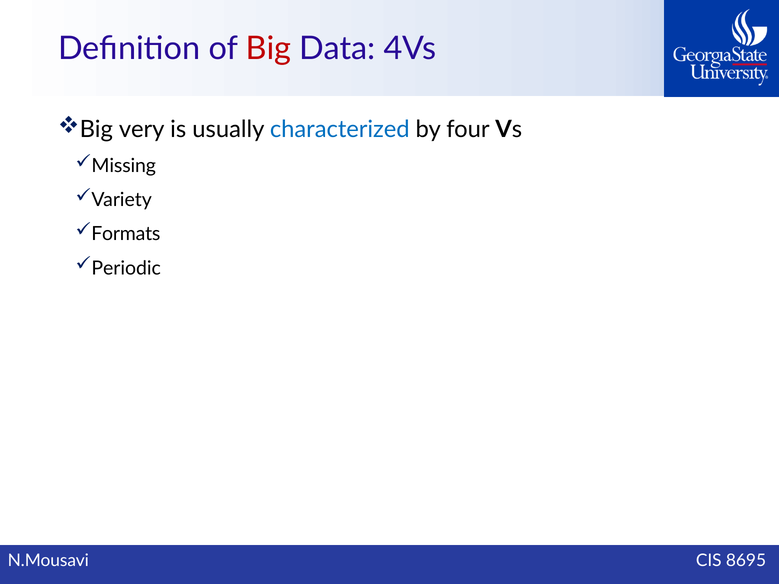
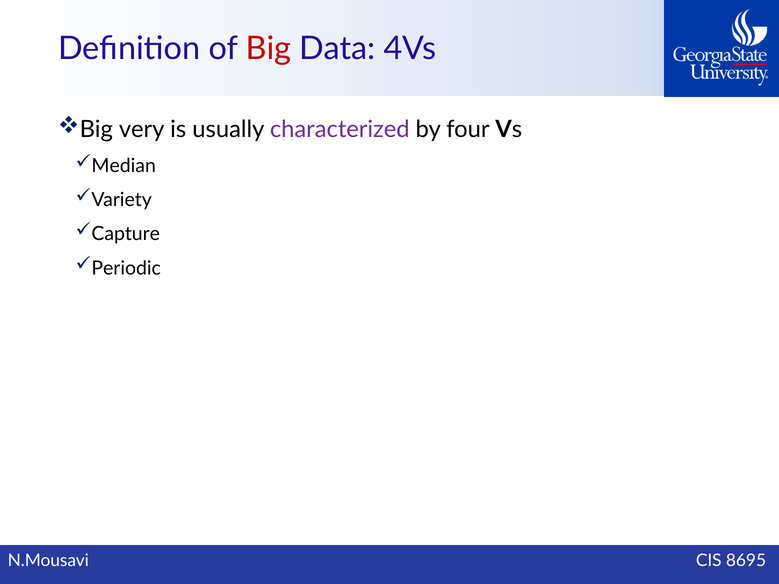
characterized colour: blue -> purple (340, 129)
Missing: Missing -> Median (124, 166)
Formats: Formats -> Capture (126, 234)
